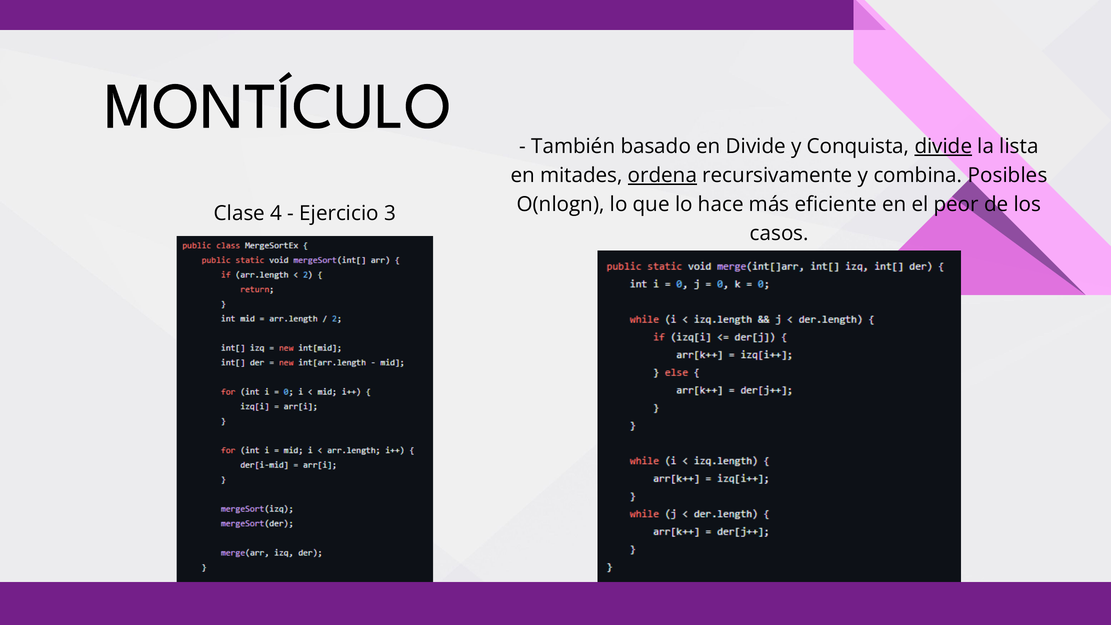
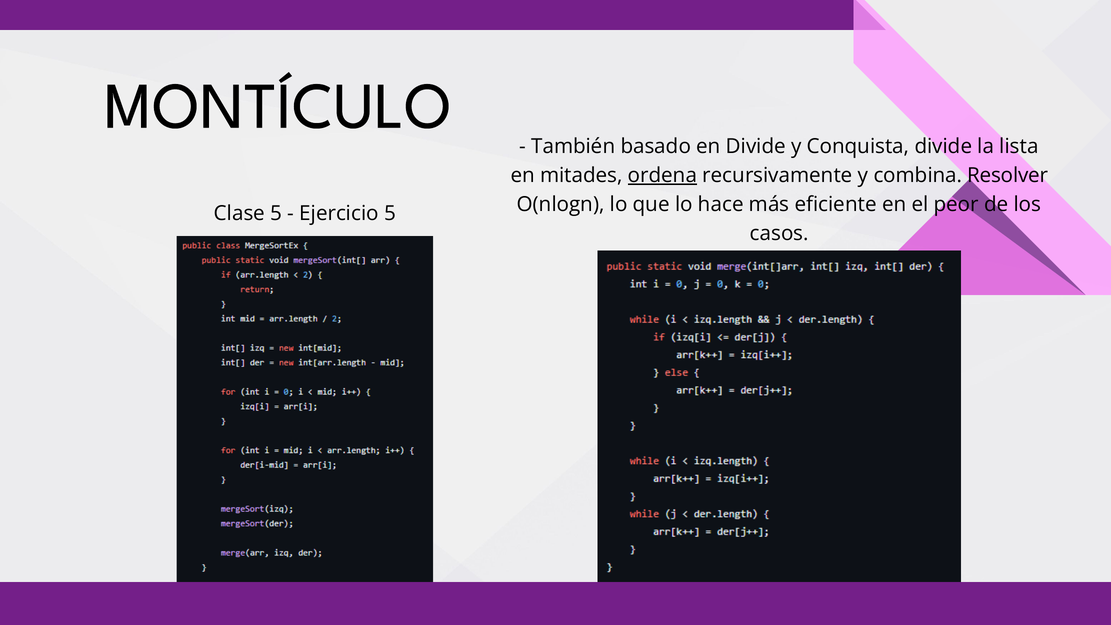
divide underline: present -> none (943, 146)
Posibles: Posibles -> Resolver (1008, 175)
Clase 4: 4 -> 5 (276, 214)
Ejercicio 3: 3 -> 5 (390, 214)
